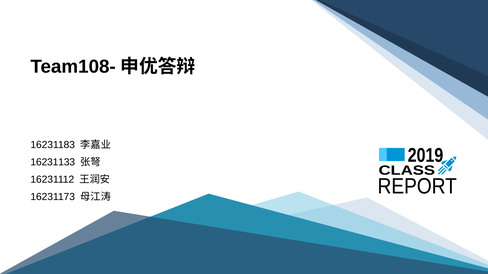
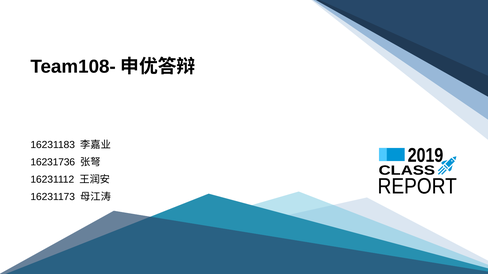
16231133: 16231133 -> 16231736 (53, 162)
